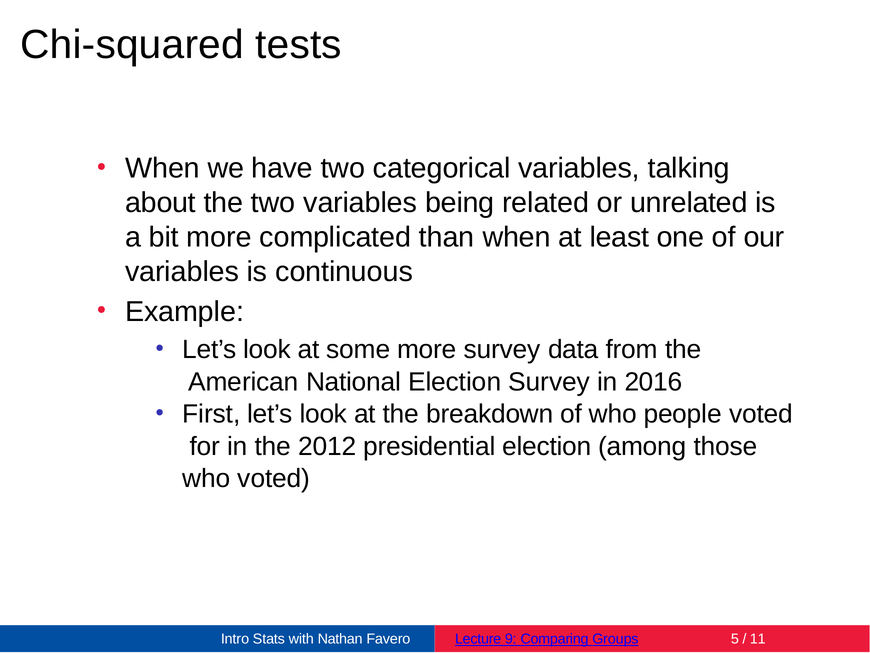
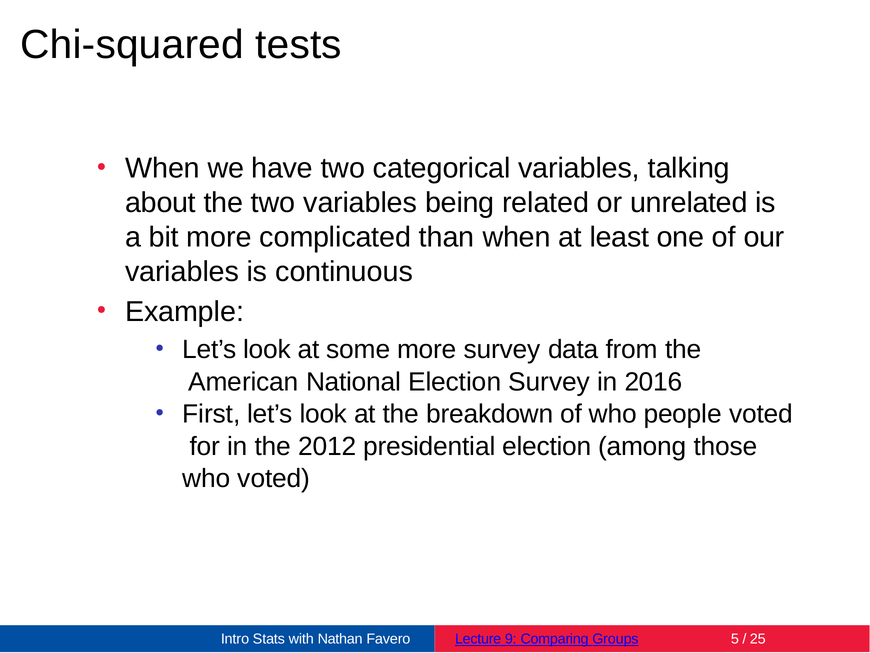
11: 11 -> 25 (758, 639)
